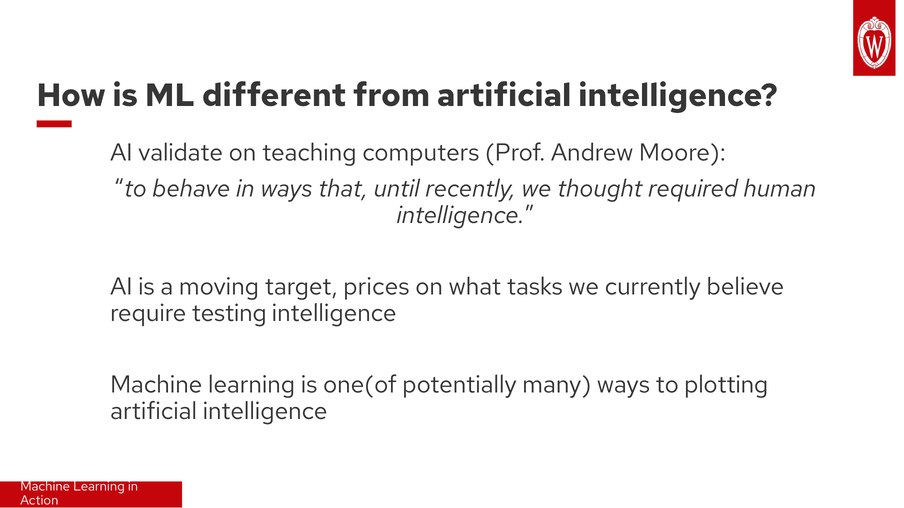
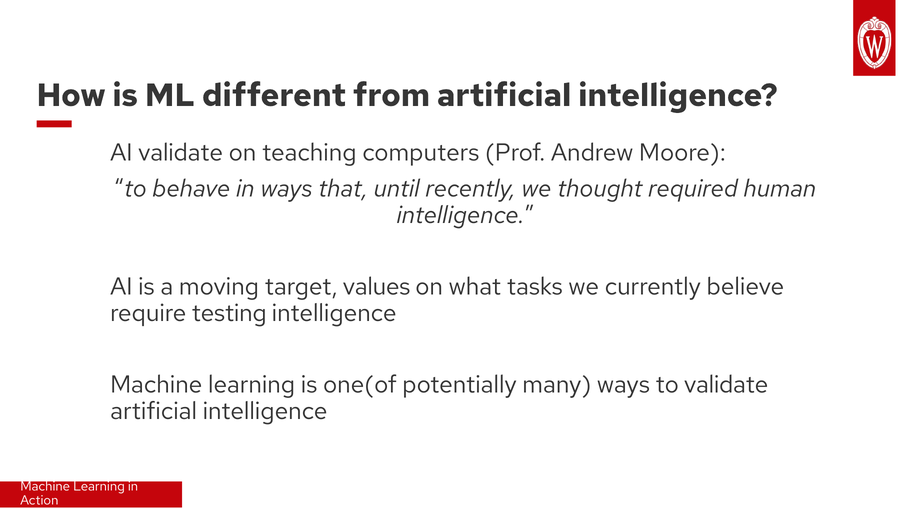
prices: prices -> values (377, 287)
to plotting: plotting -> validate (726, 385)
